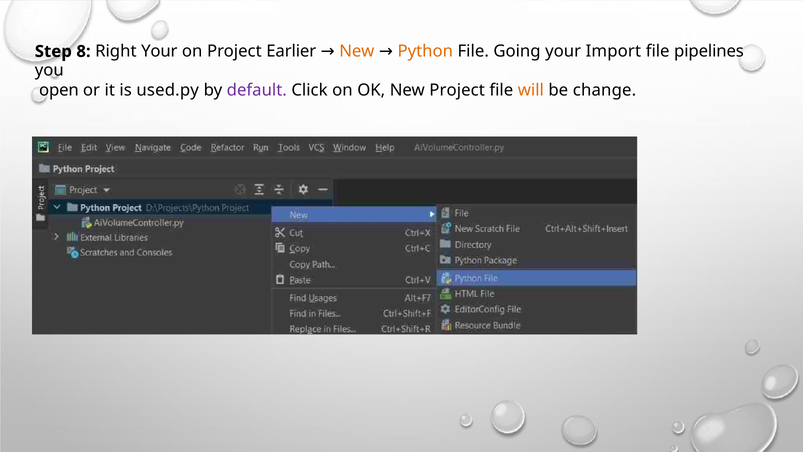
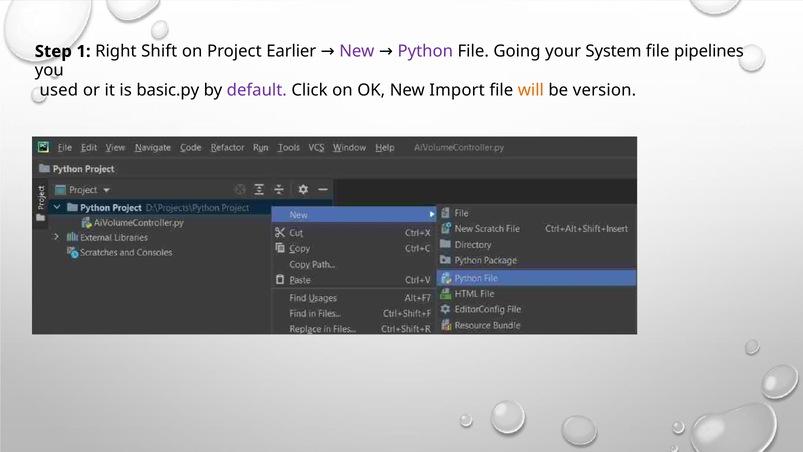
8: 8 -> 1 (84, 51)
Right Your: Your -> Shift (159, 51)
New colour: orange -> purple (357, 51)
Python colour: orange -> purple (425, 51)
Import: Import -> System (614, 51)
open: open -> used (59, 90)
used.py: used.py -> basic.py (168, 90)
New Project: Project -> Import (457, 90)
change: change -> version (605, 90)
